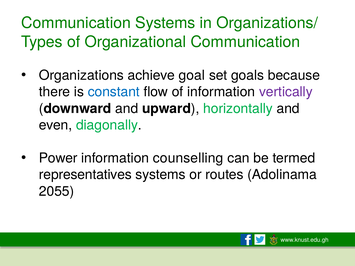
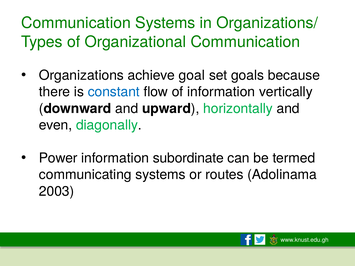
vertically colour: purple -> black (286, 92)
counselling: counselling -> subordinate (188, 158)
representatives: representatives -> communicating (85, 175)
2055: 2055 -> 2003 (57, 191)
